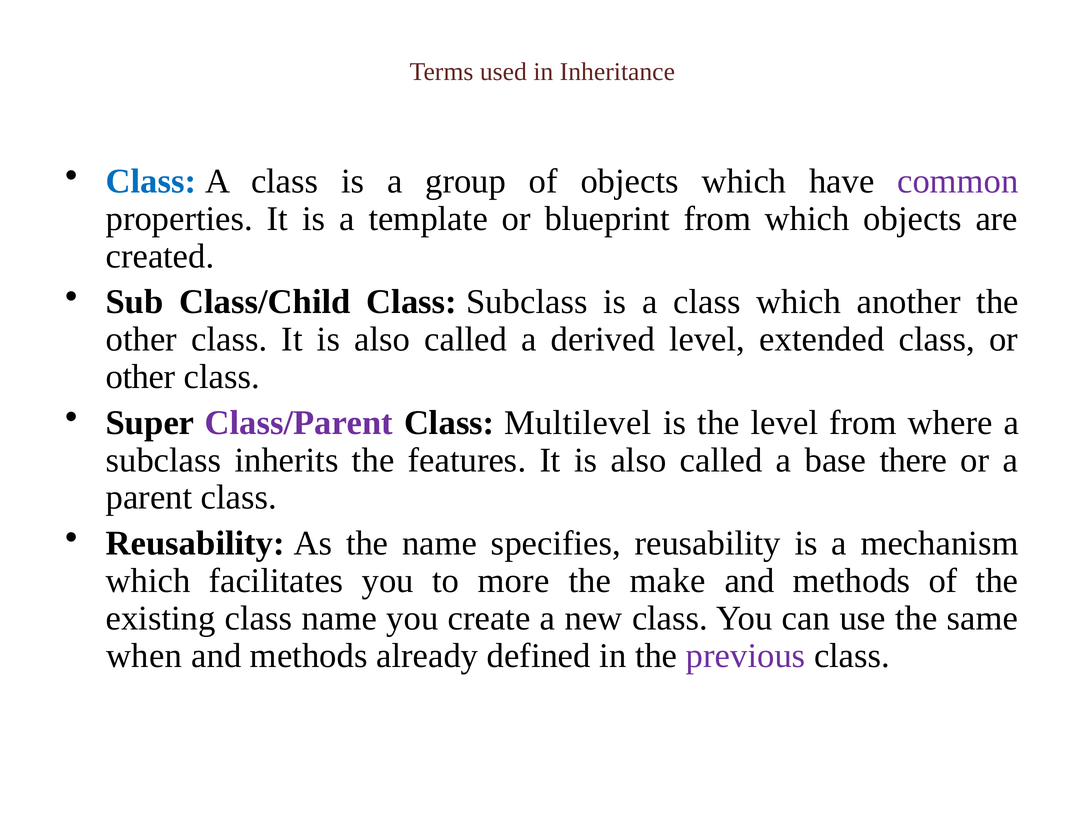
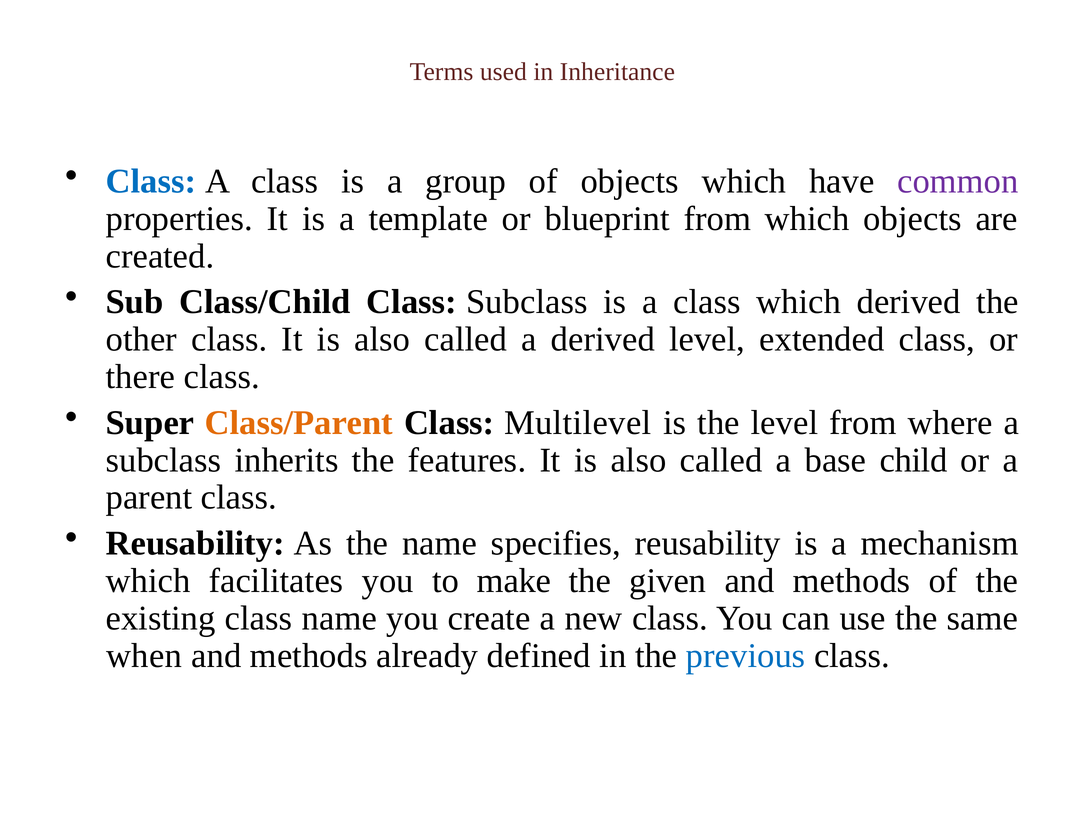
which another: another -> derived (909, 302)
other: other -> there (140, 377)
Class/Parent colour: purple -> orange (299, 423)
there: there -> child (913, 460)
more: more -> make (514, 581)
make: make -> given (668, 581)
previous colour: purple -> blue (746, 656)
